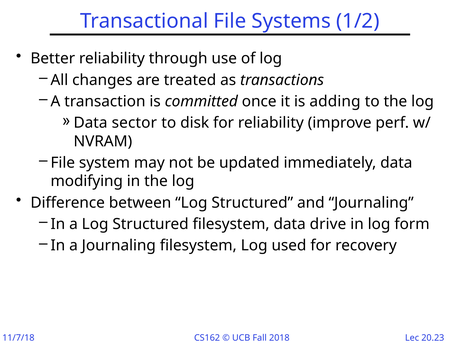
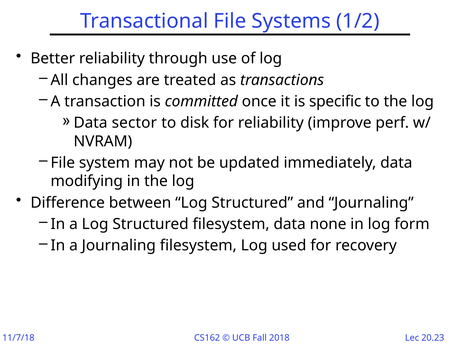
adding: adding -> specific (335, 101)
drive: drive -> none (328, 224)
